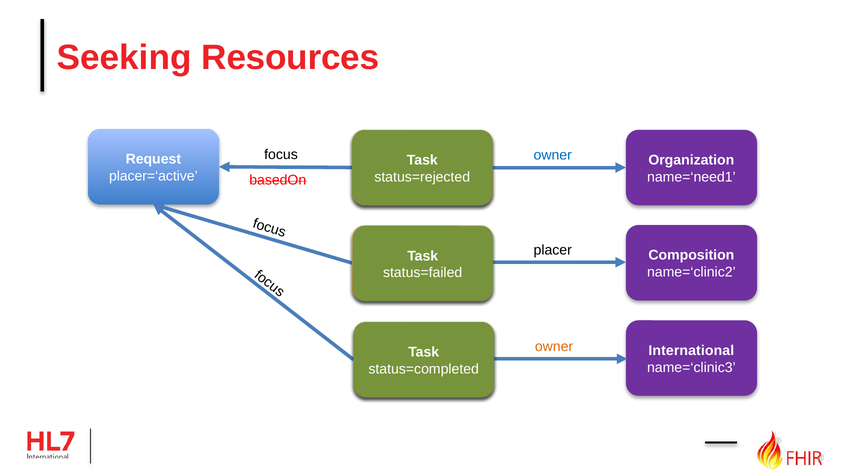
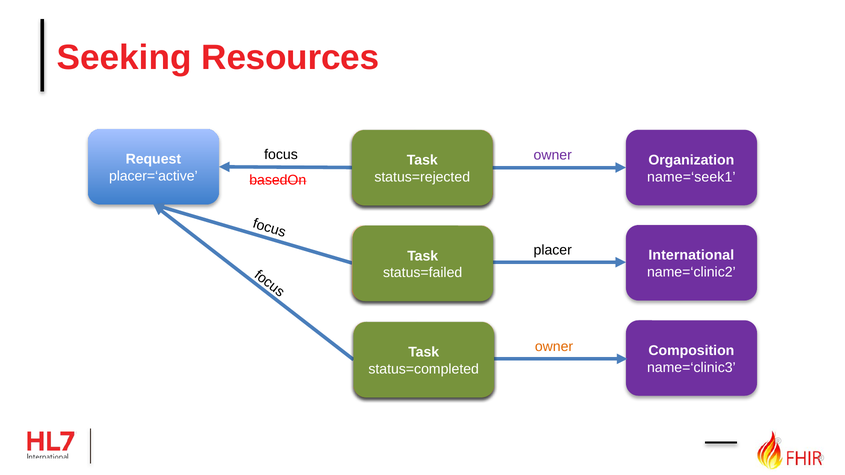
owner colour: blue -> purple (553, 155)
name=‘need1: name=‘need1 -> name=‘seek1 (691, 177)
Composition: Composition -> International (691, 255)
International: International -> Composition (691, 351)
